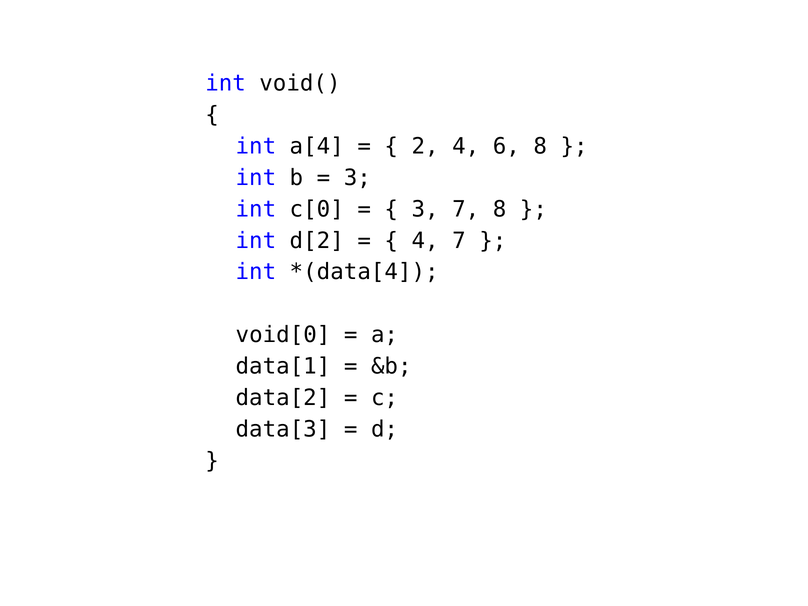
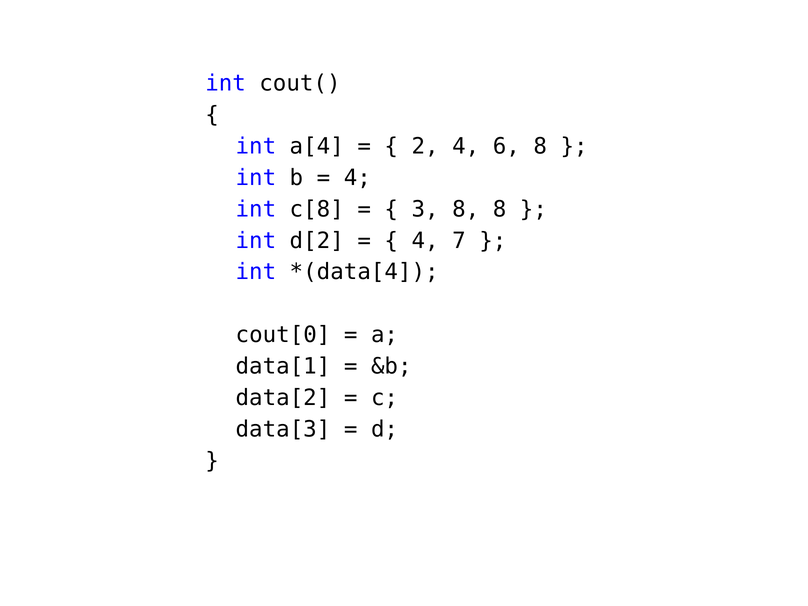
void(: void( -> cout( (300, 83)
3: 3 -> 4 (357, 178)
c[0: c[0 -> c[8 (317, 209)
3 7: 7 -> 8 (466, 209)
void[0: void[0 -> cout[0 (283, 335)
